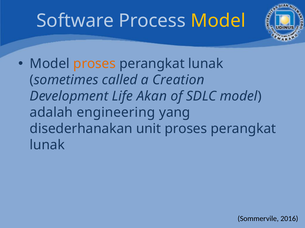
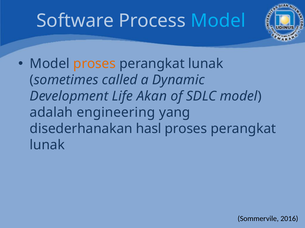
Model colour: yellow -> light blue (218, 21)
Creation: Creation -> Dynamic (178, 80)
unit: unit -> hasl (149, 129)
